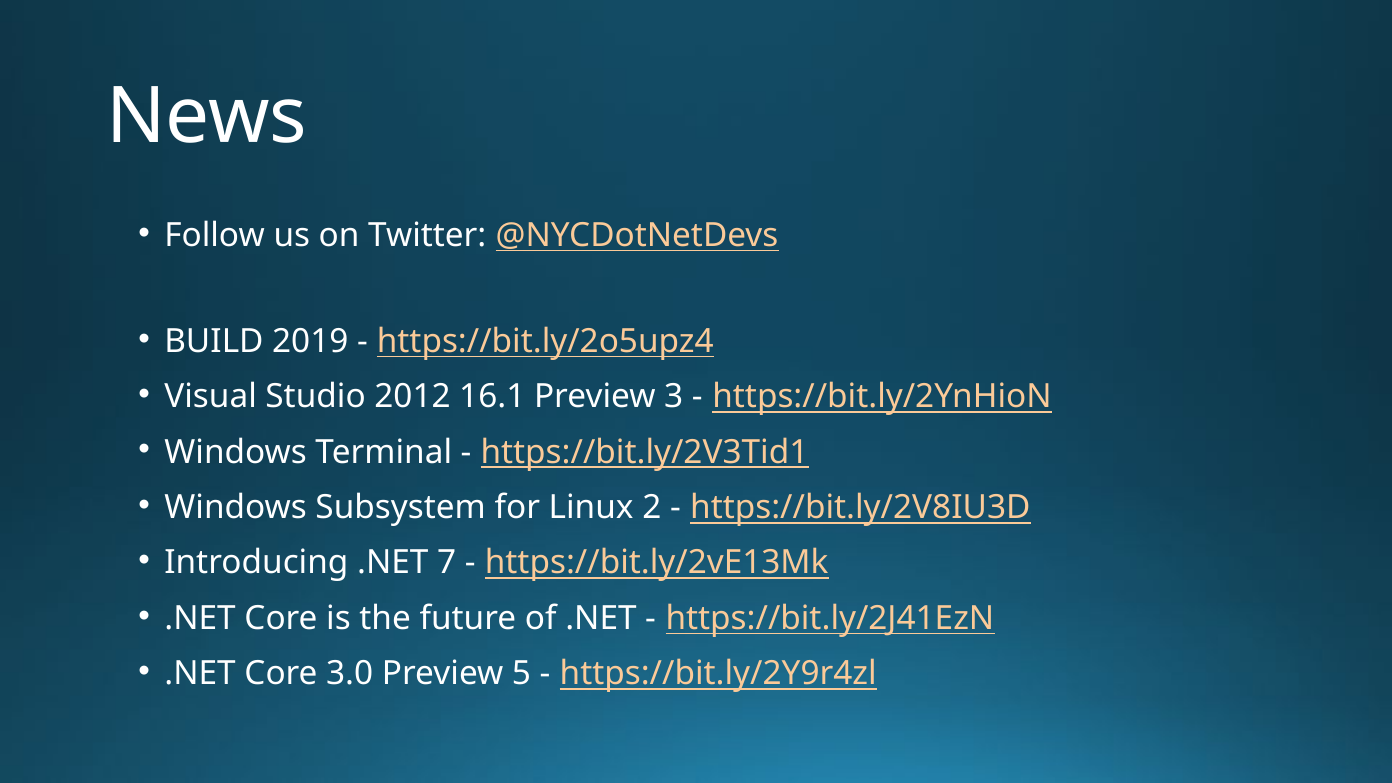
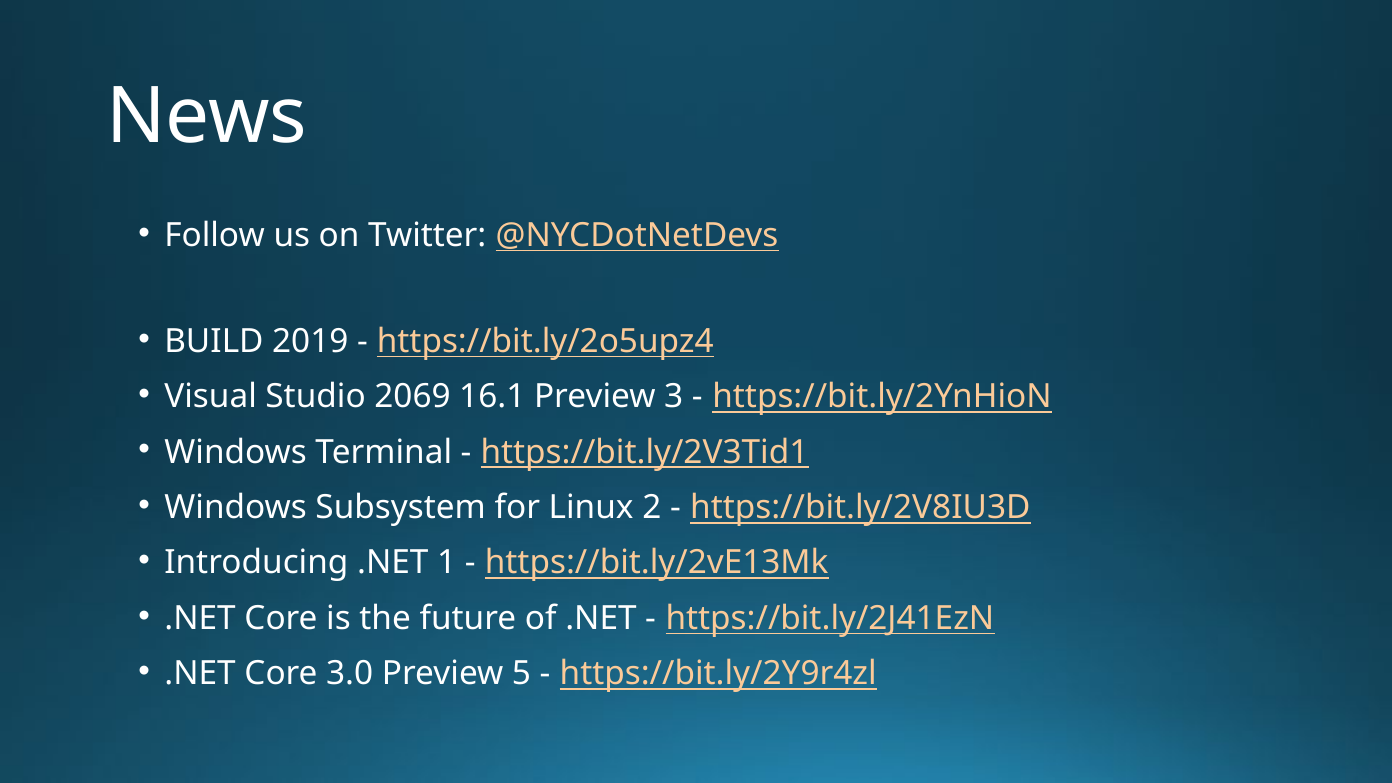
2012: 2012 -> 2069 (413, 397)
7: 7 -> 1 (447, 563)
